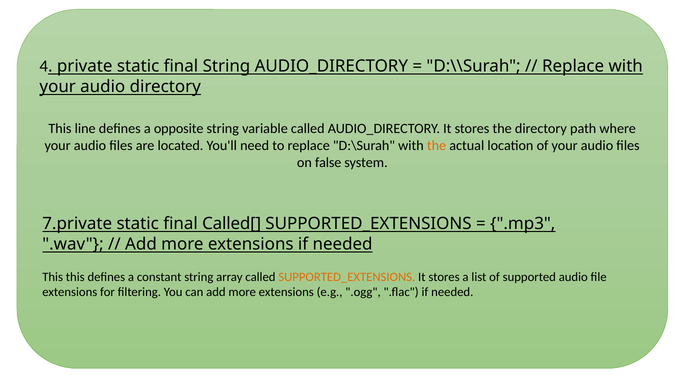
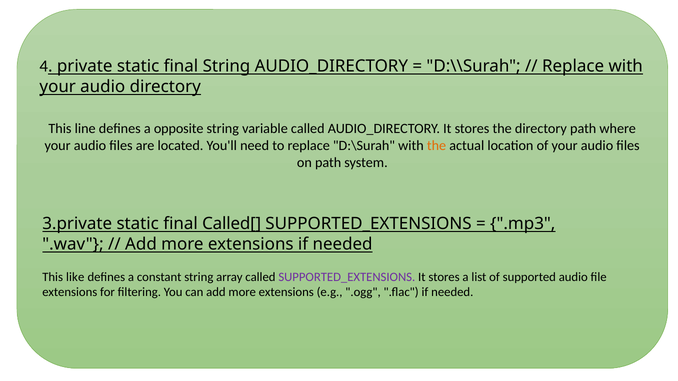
on false: false -> path (328, 163)
7.private: 7.private -> 3.private (77, 224)
This this: this -> like (75, 277)
SUPPORTED_EXTENSIONS colour: orange -> purple (347, 277)
